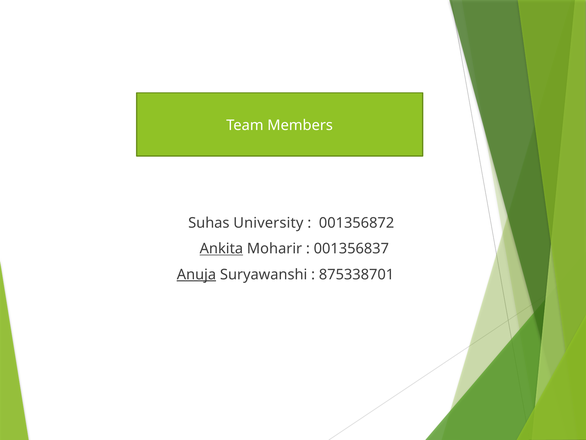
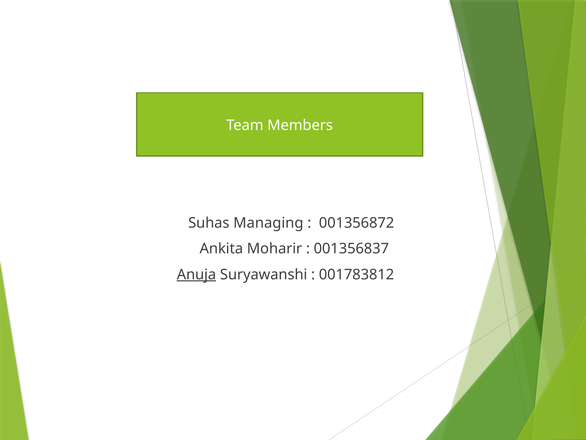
University: University -> Managing (268, 223)
Ankita underline: present -> none (221, 248)
875338701: 875338701 -> 001783812 (357, 274)
